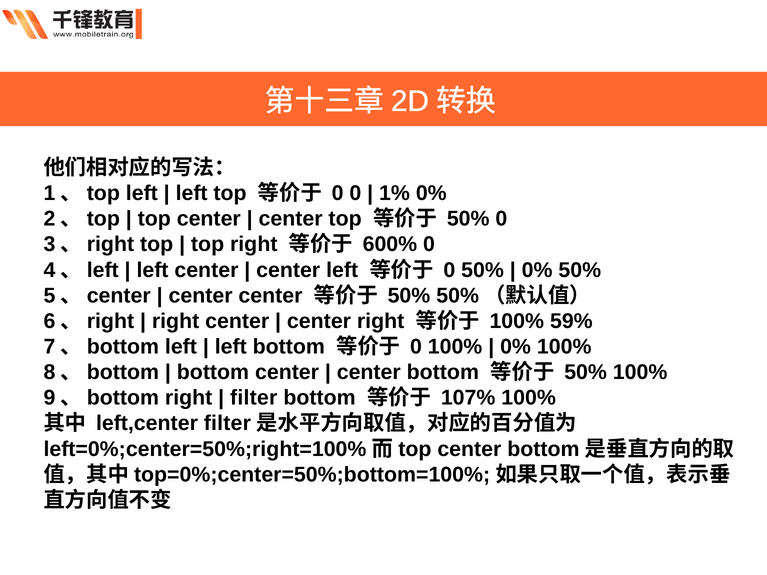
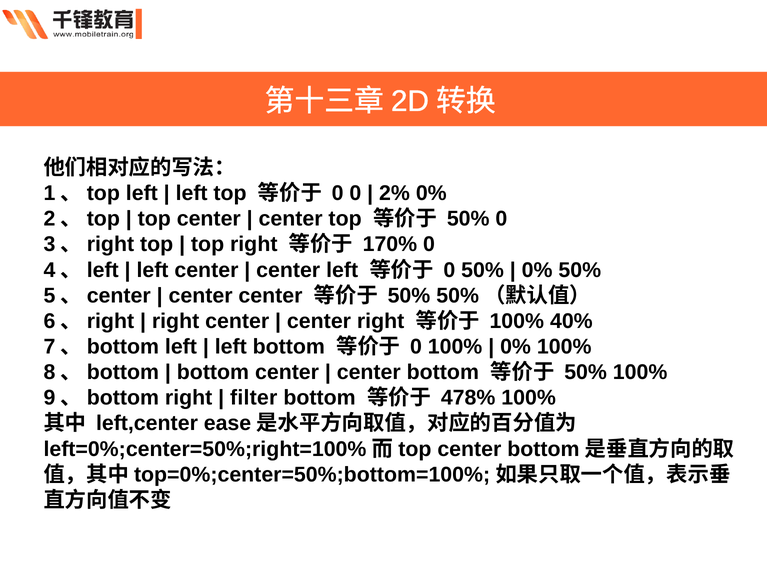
1%: 1% -> 2% (395, 193)
600%: 600% -> 170% (390, 245)
59%: 59% -> 40% (571, 321)
107%: 107% -> 478% (468, 398)
left,center filter: filter -> ease (227, 424)
